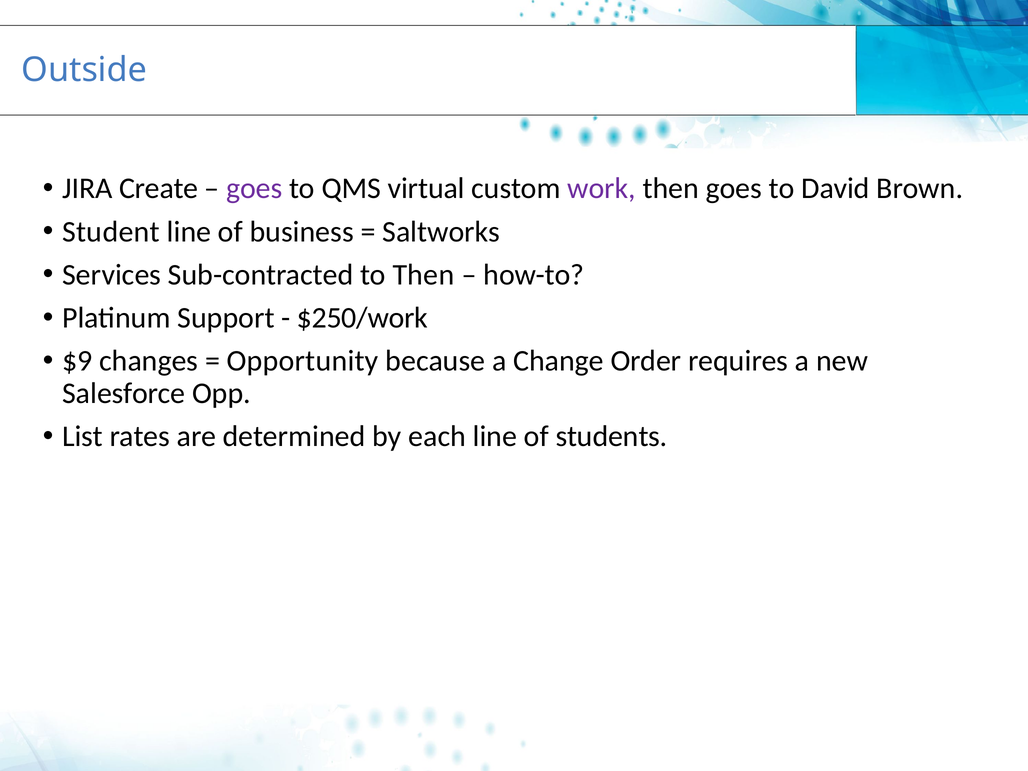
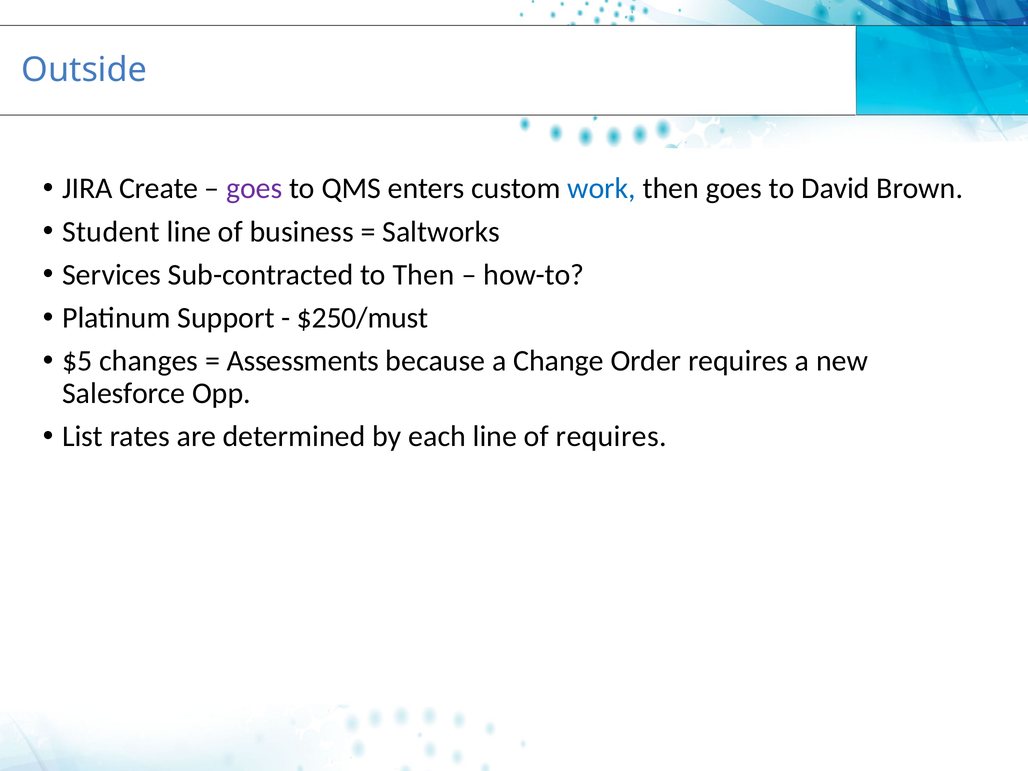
virtual: virtual -> enters (426, 189)
work colour: purple -> blue (602, 189)
$250/work: $250/work -> $250/must (362, 318)
$9: $9 -> $5 (77, 361)
Opportunity: Opportunity -> Assessments (303, 361)
of students: students -> requires (611, 436)
